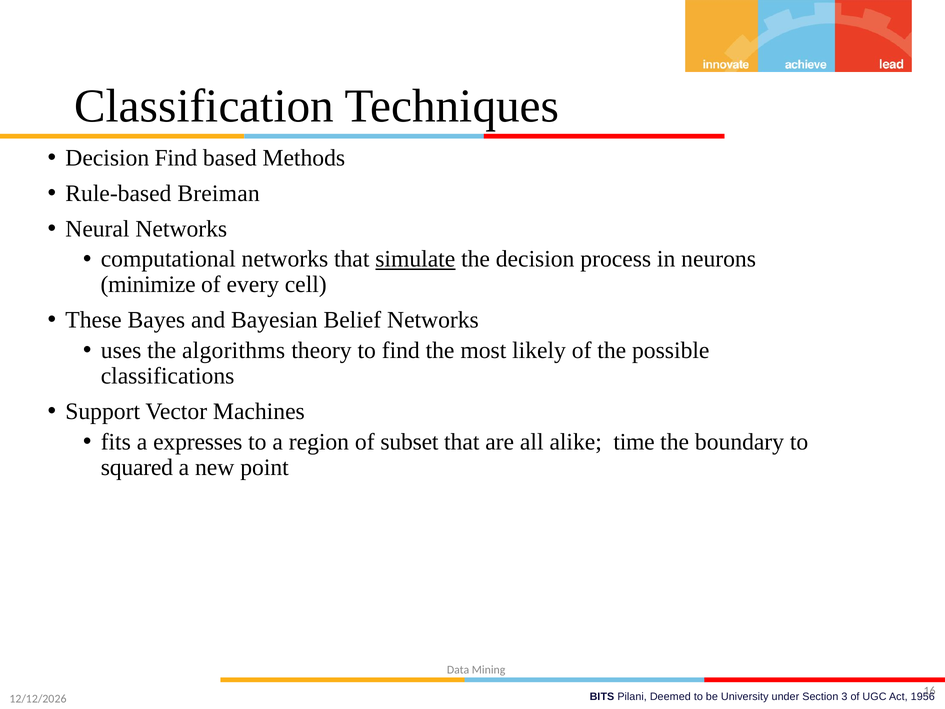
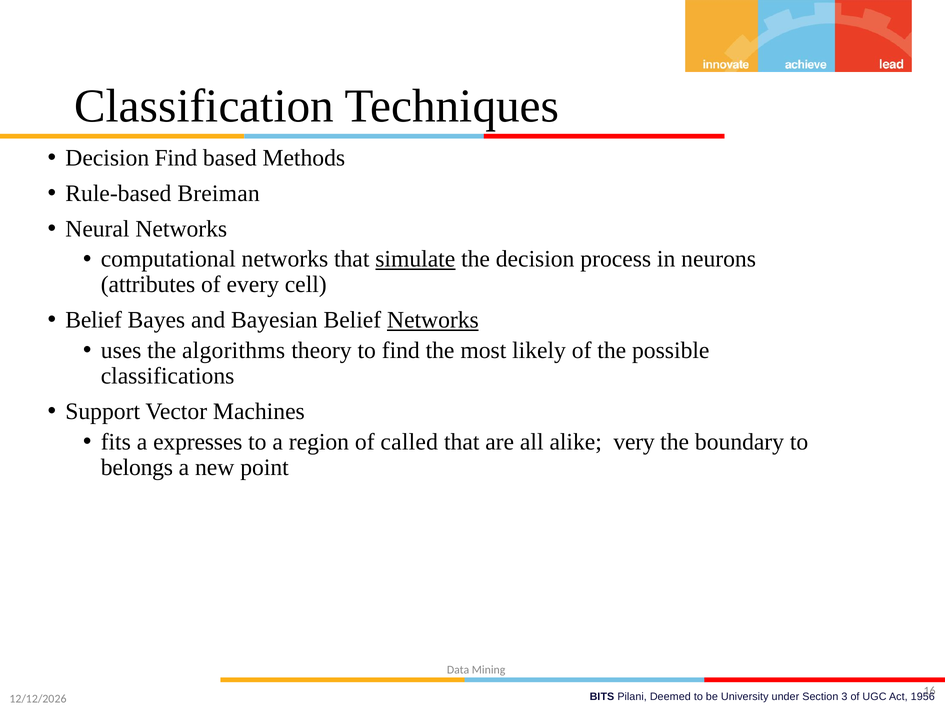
minimize: minimize -> attributes (148, 285)
These: These -> Belief (94, 320)
Networks underline: none -> present (433, 320)
subset: subset -> called (409, 442)
time: time -> very (634, 442)
squared: squared -> belongs (137, 467)
